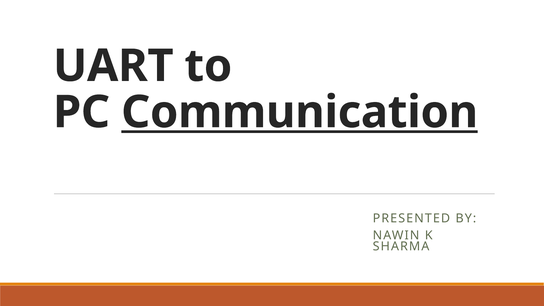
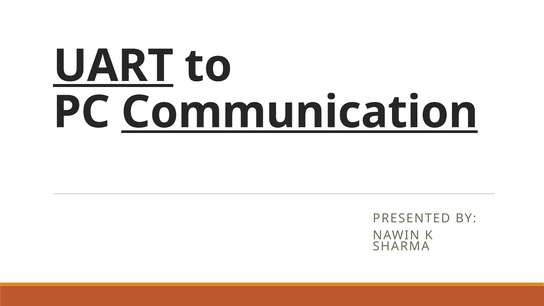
UART underline: none -> present (113, 66)
